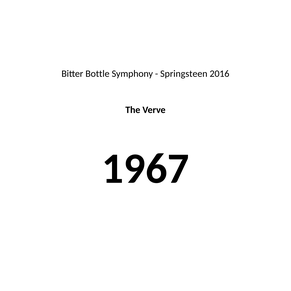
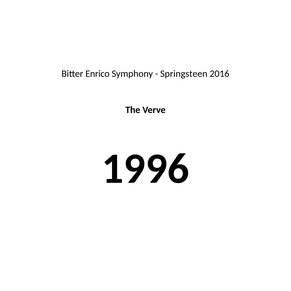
Bottle: Bottle -> Enrico (98, 74)
1967: 1967 -> 1996 (145, 169)
